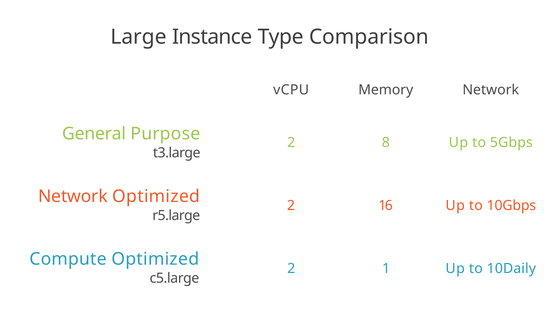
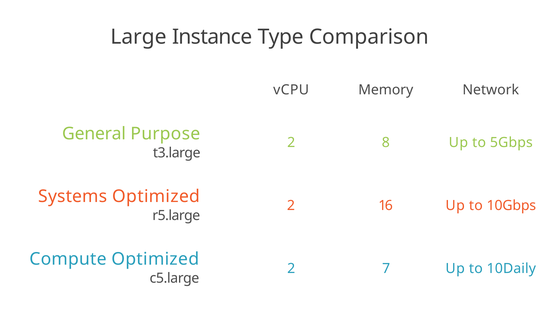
Network: Network -> Systems (73, 196)
1: 1 -> 7 (386, 268)
